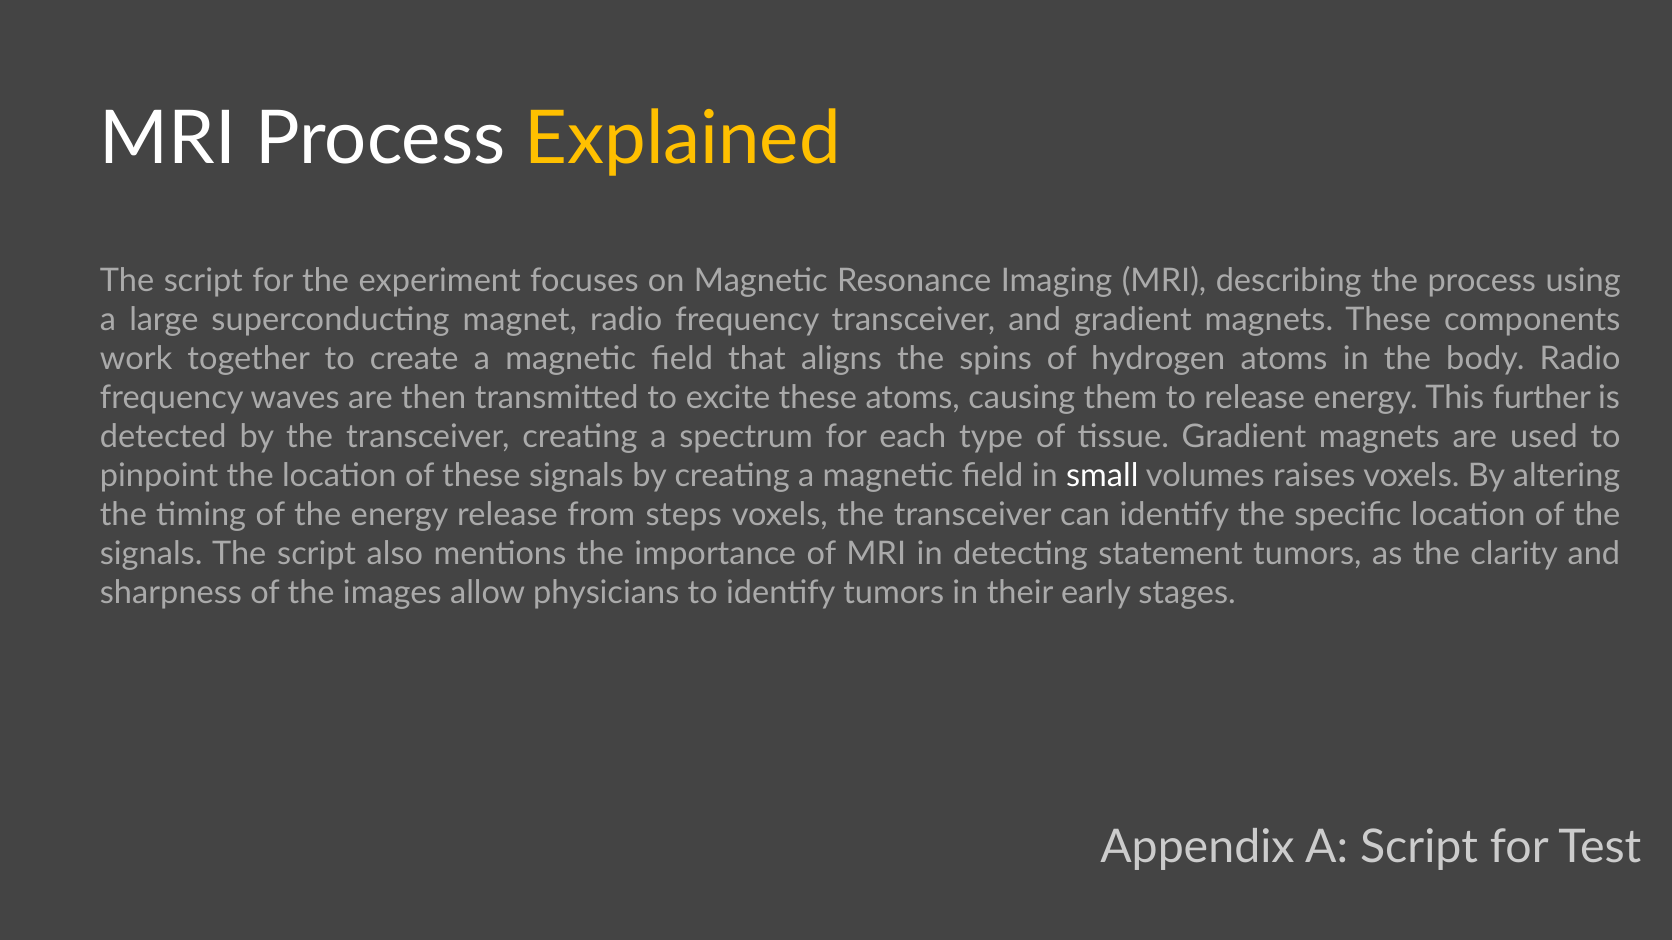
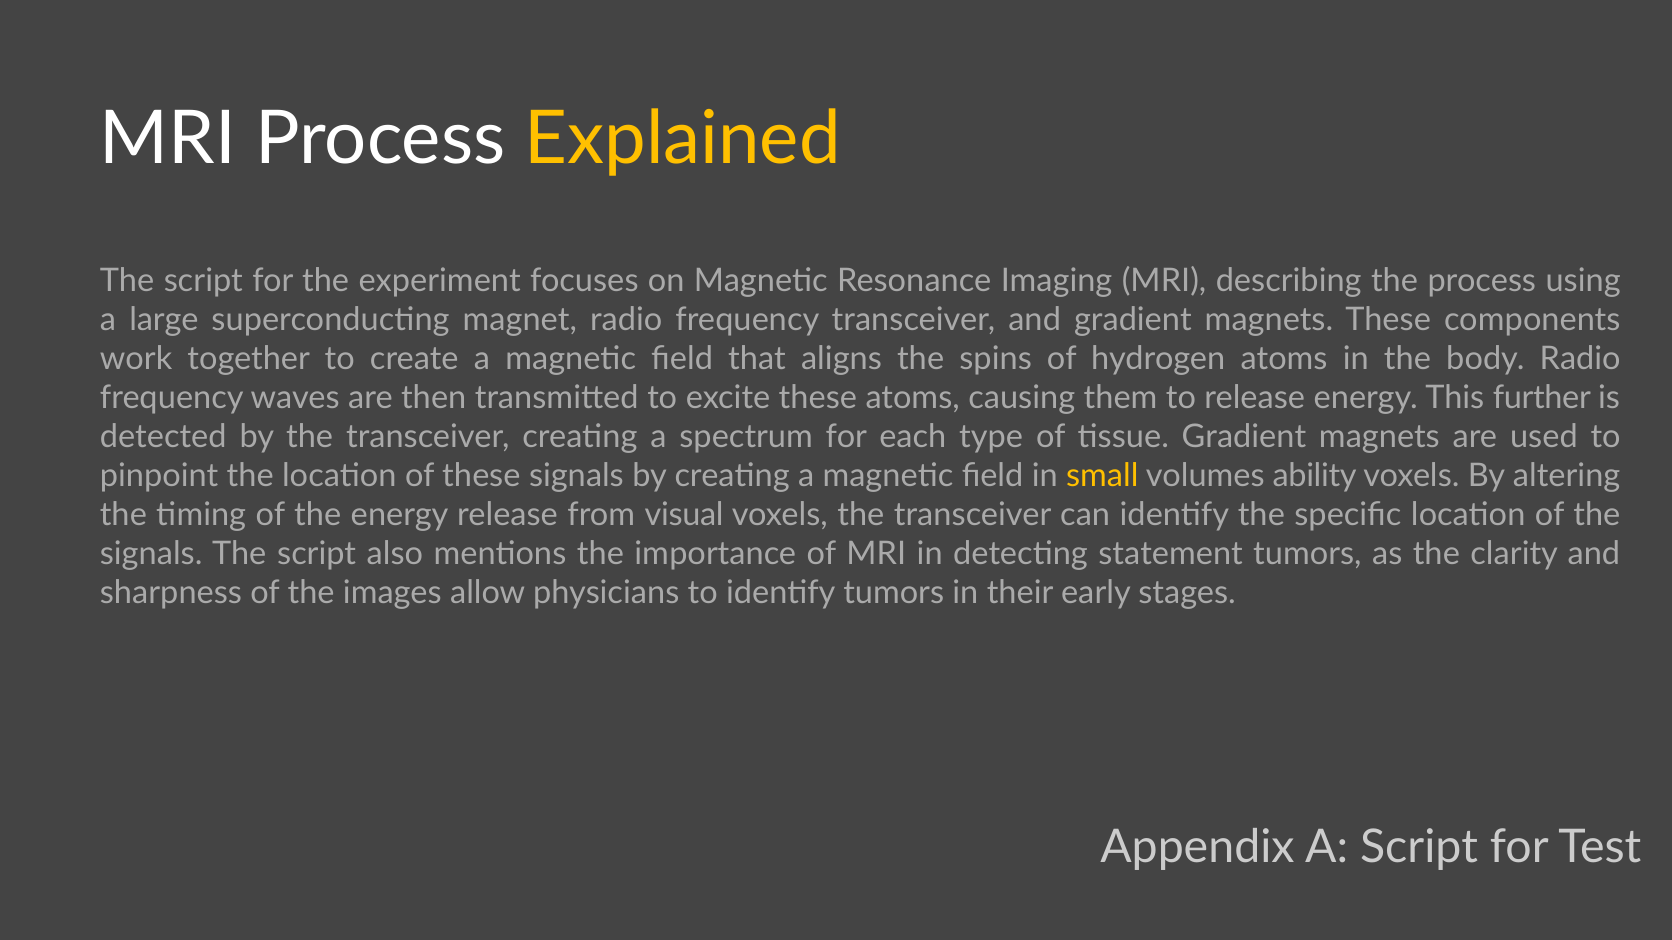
small colour: white -> yellow (1102, 476)
raises: raises -> ability (1315, 476)
steps: steps -> visual (684, 515)
